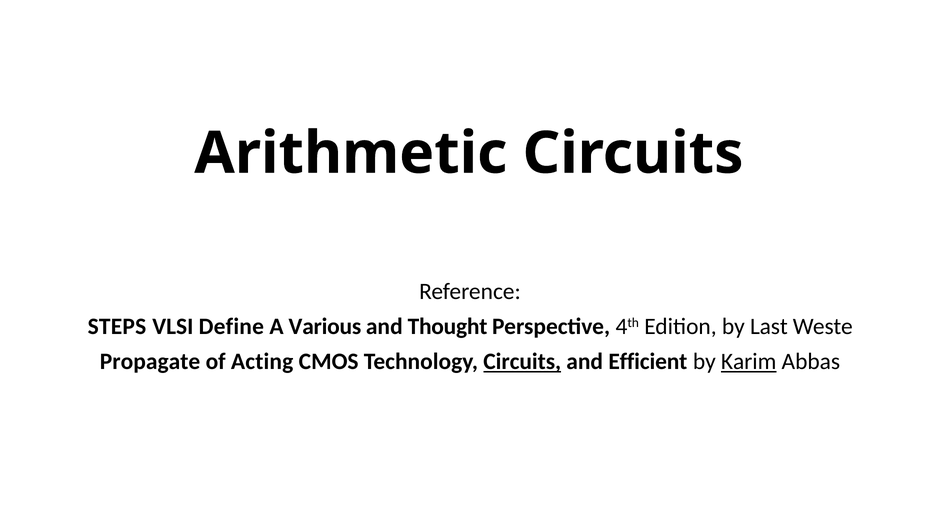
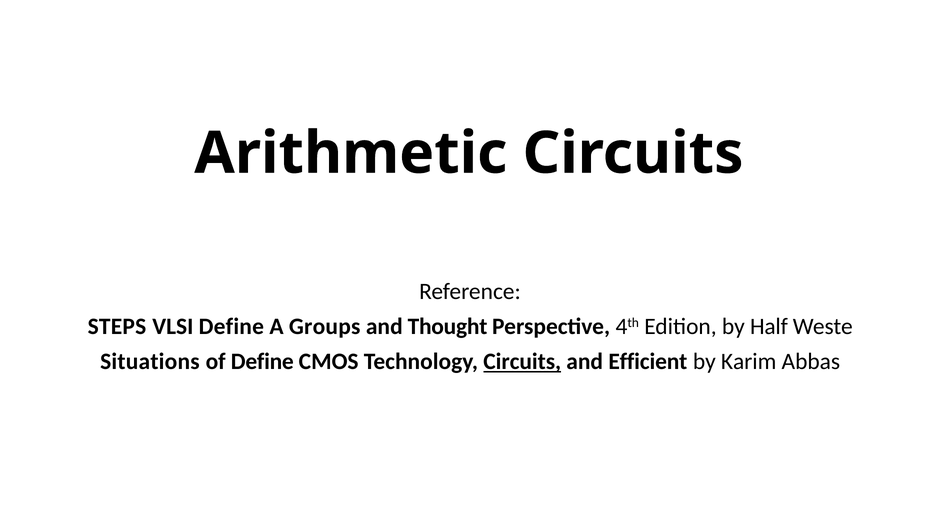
Various: Various -> Groups (325, 326)
Last: Last -> Half (769, 326)
Propagate: Propagate -> Situations (150, 361)
of Acting: Acting -> Define (262, 361)
Karim underline: present -> none (749, 361)
